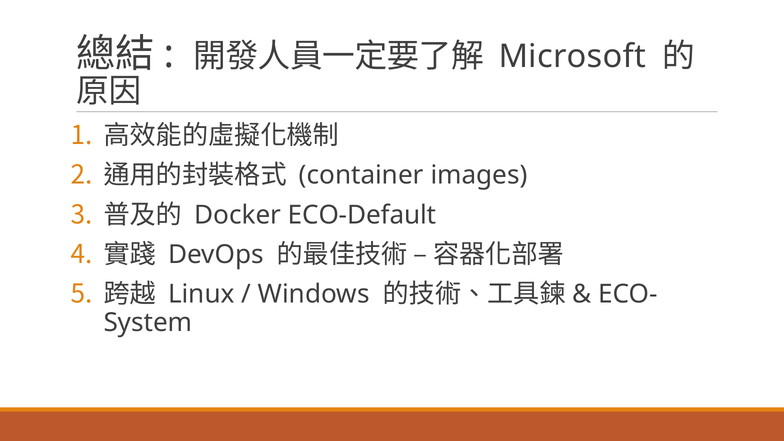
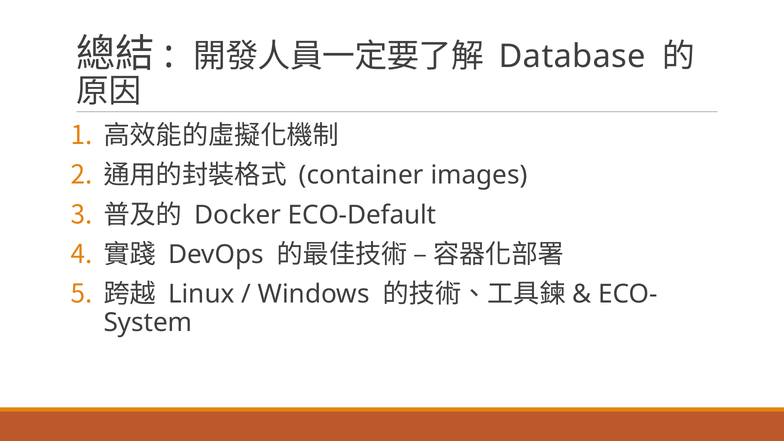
Microsoft: Microsoft -> Database (572, 57)
